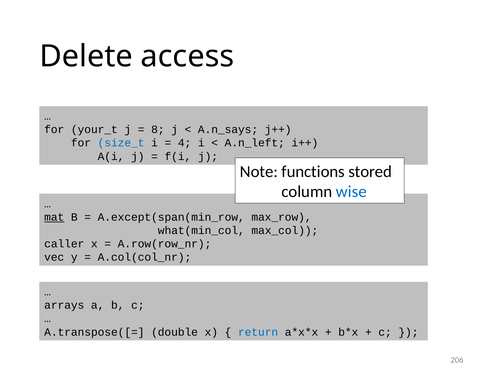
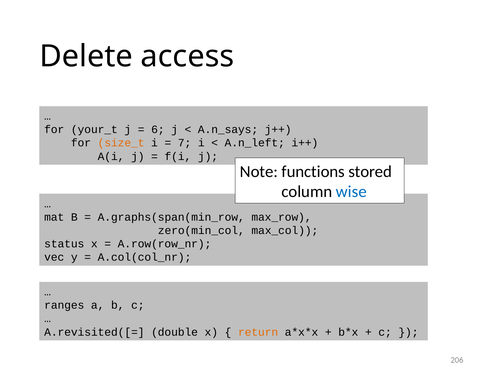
8: 8 -> 6 (158, 130)
size_t colour: blue -> orange (121, 143)
4: 4 -> 7 (185, 143)
mat underline: present -> none (54, 217)
A.except(span(min_row: A.except(span(min_row -> A.graphs(span(min_row (171, 217)
what(min_col: what(min_col -> zero(min_col (201, 231)
caller: caller -> status (64, 244)
arrays: arrays -> ranges (64, 305)
A.transpose([=: A.transpose([= -> A.revisited([= (94, 332)
return colour: blue -> orange (258, 332)
